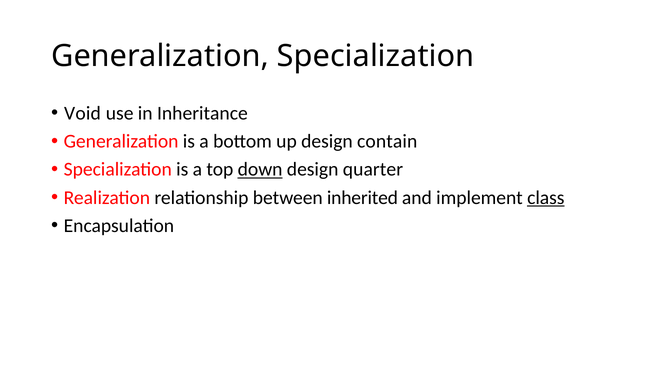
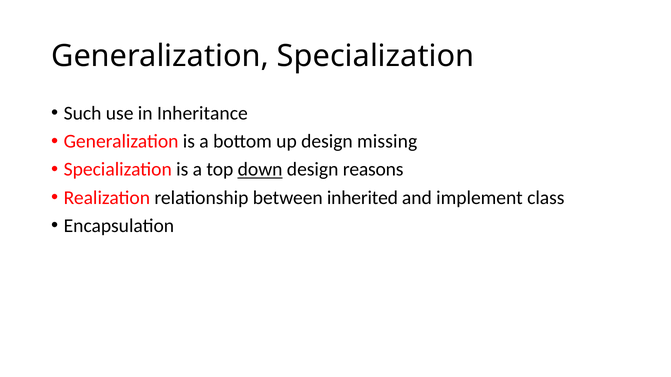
Void: Void -> Such (83, 113)
contain: contain -> missing (387, 142)
quarter: quarter -> reasons (373, 170)
class underline: present -> none (546, 198)
